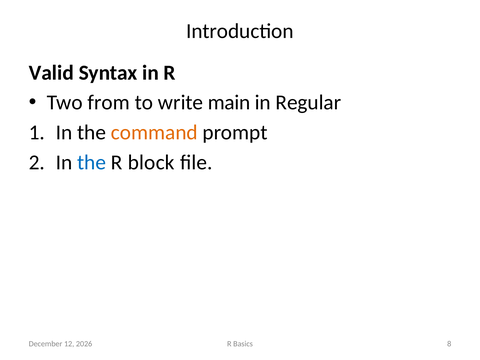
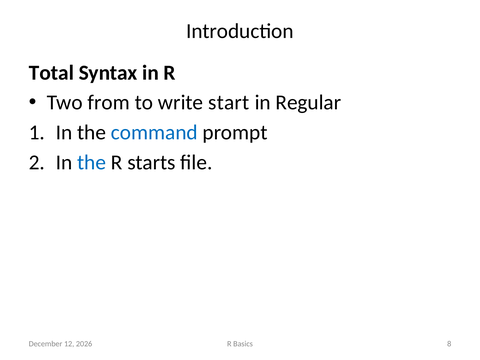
Valid: Valid -> Total (51, 73)
main: main -> start (229, 103)
command colour: orange -> blue (154, 132)
block: block -> starts (151, 162)
